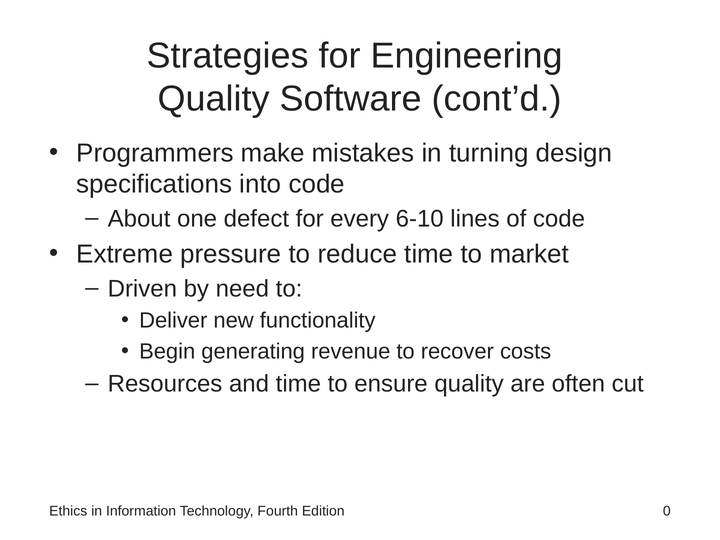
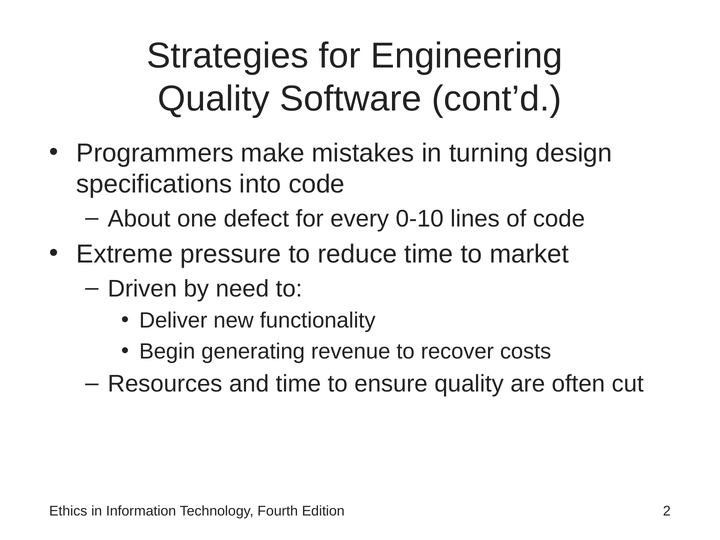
6-10: 6-10 -> 0-10 (420, 219)
0: 0 -> 2 (667, 511)
